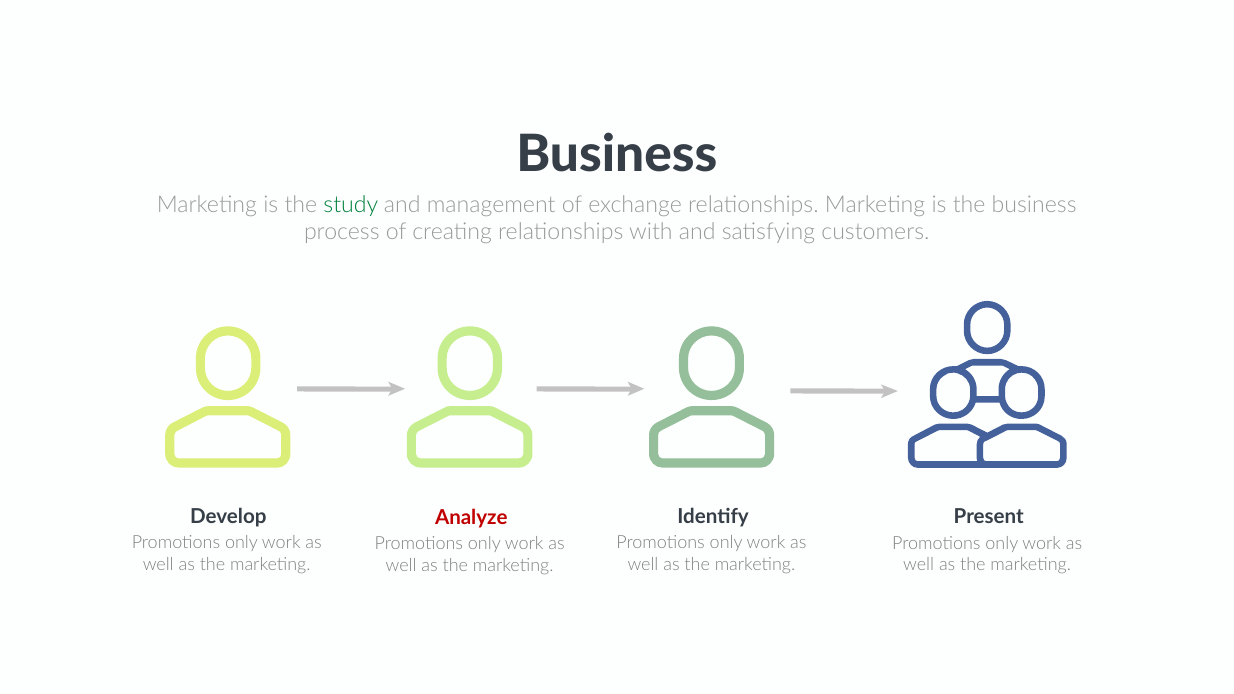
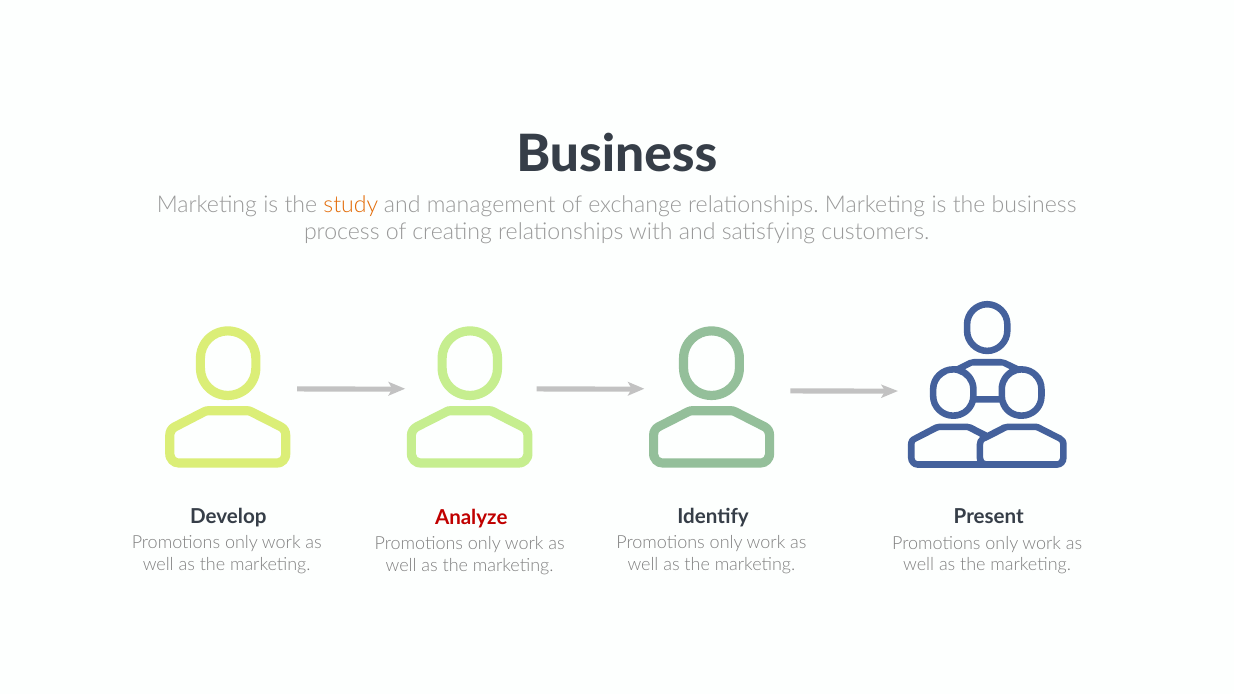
study colour: green -> orange (351, 205)
